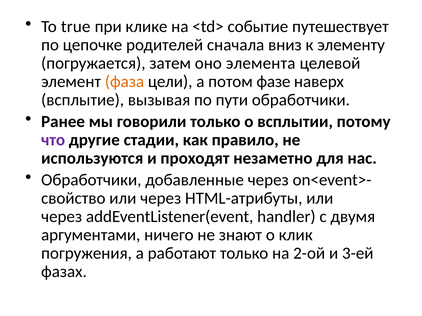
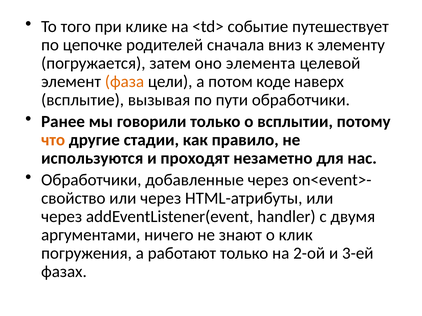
true: true -> того (76, 27)
фазе: фазе -> коде (273, 82)
что colour: purple -> orange (53, 140)
